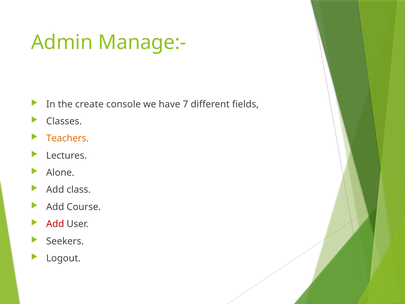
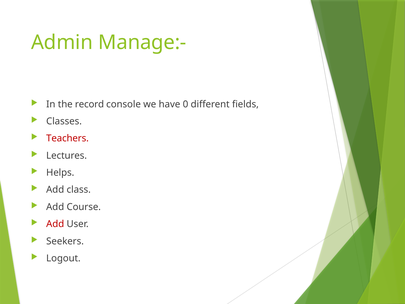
create: create -> record (89, 104)
7: 7 -> 0 (186, 104)
Teachers colour: orange -> red (67, 138)
Alone: Alone -> Helps (60, 173)
